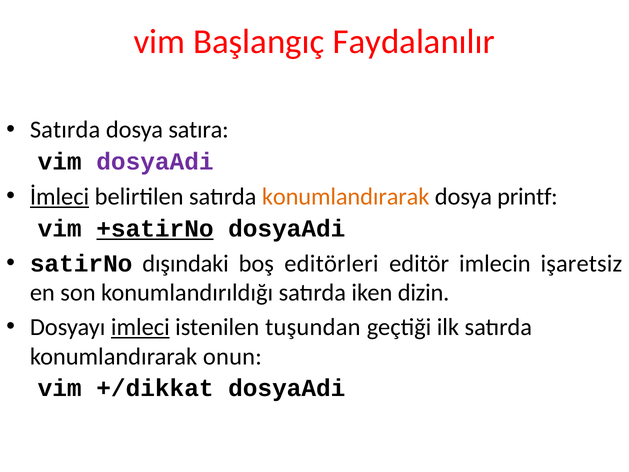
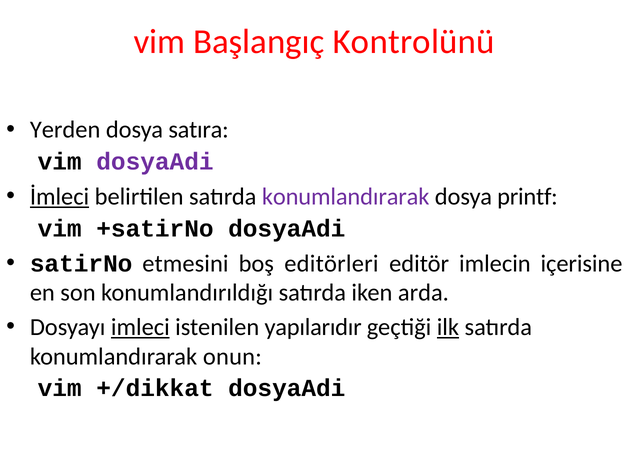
Faydalanılır: Faydalanılır -> Kontrolünü (414, 42)
Satırda: Satırda -> Yerden (65, 130)
konumlandırarak colour: orange -> purple (346, 196)
+satirNo underline: present -> none (155, 228)
dışındaki: dışındaki -> etmesini (185, 263)
işaretsiz: işaretsiz -> içerisine (582, 263)
dizin: dizin -> arda (423, 293)
tuşundan: tuşundan -> yapılarıdır (313, 327)
ilk underline: none -> present (448, 327)
